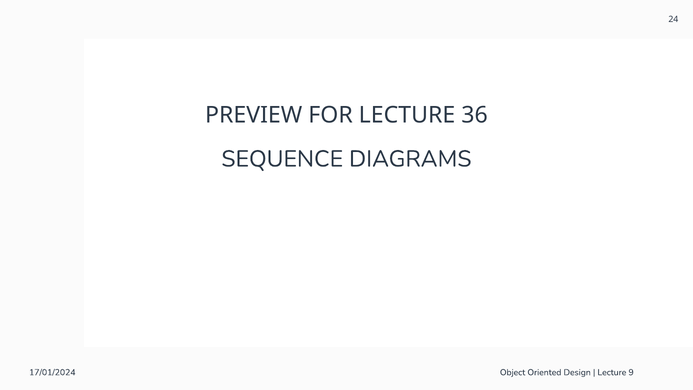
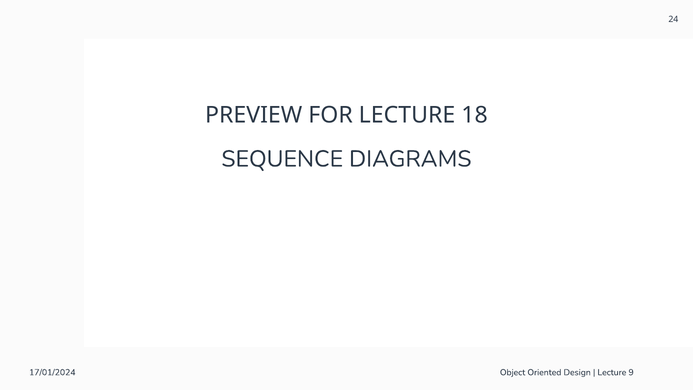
36: 36 -> 18 (475, 115)
